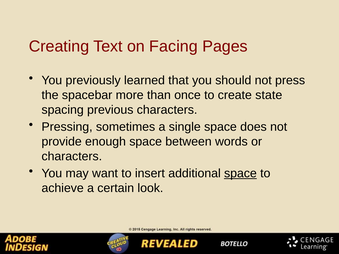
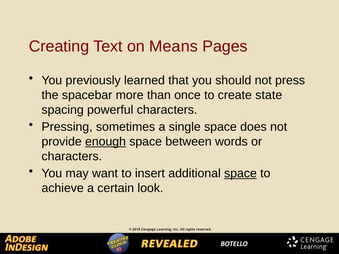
Facing: Facing -> Means (174, 46)
previous: previous -> powerful (110, 110)
enough underline: none -> present (106, 142)
